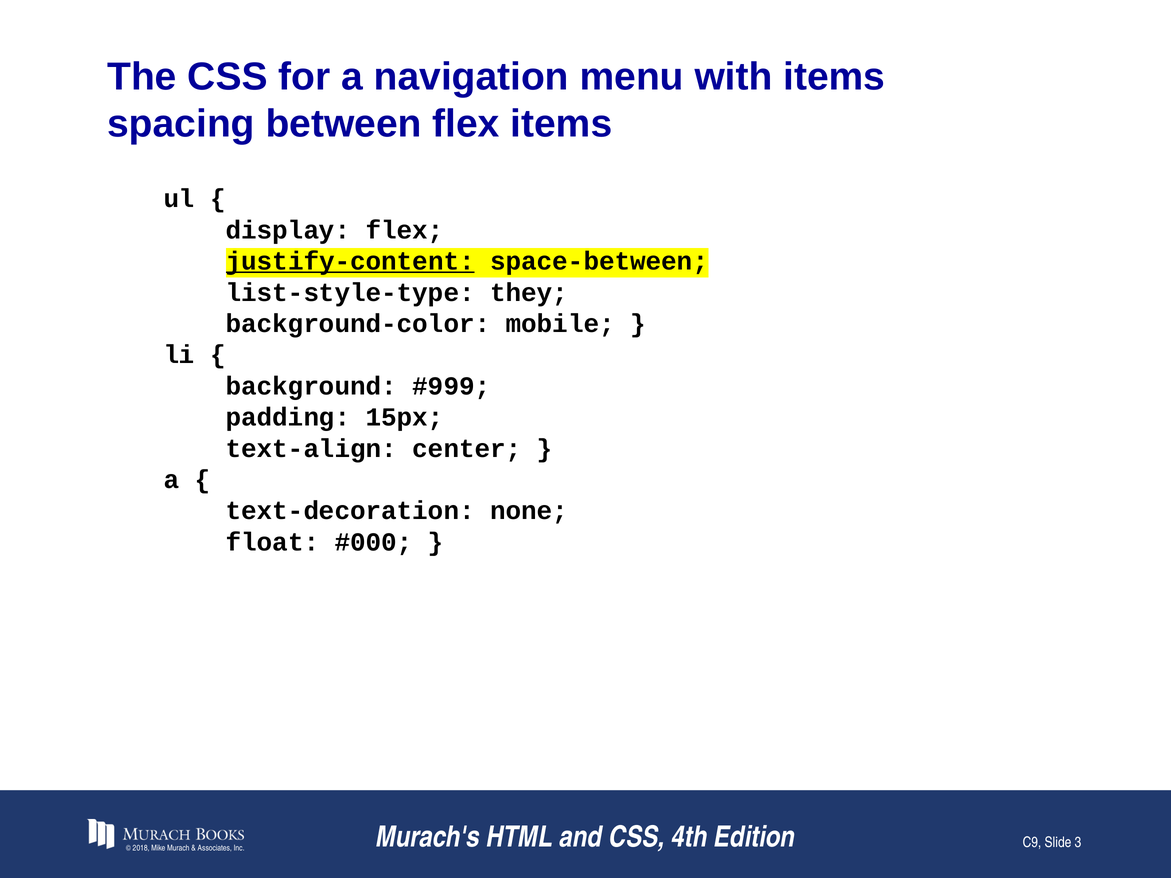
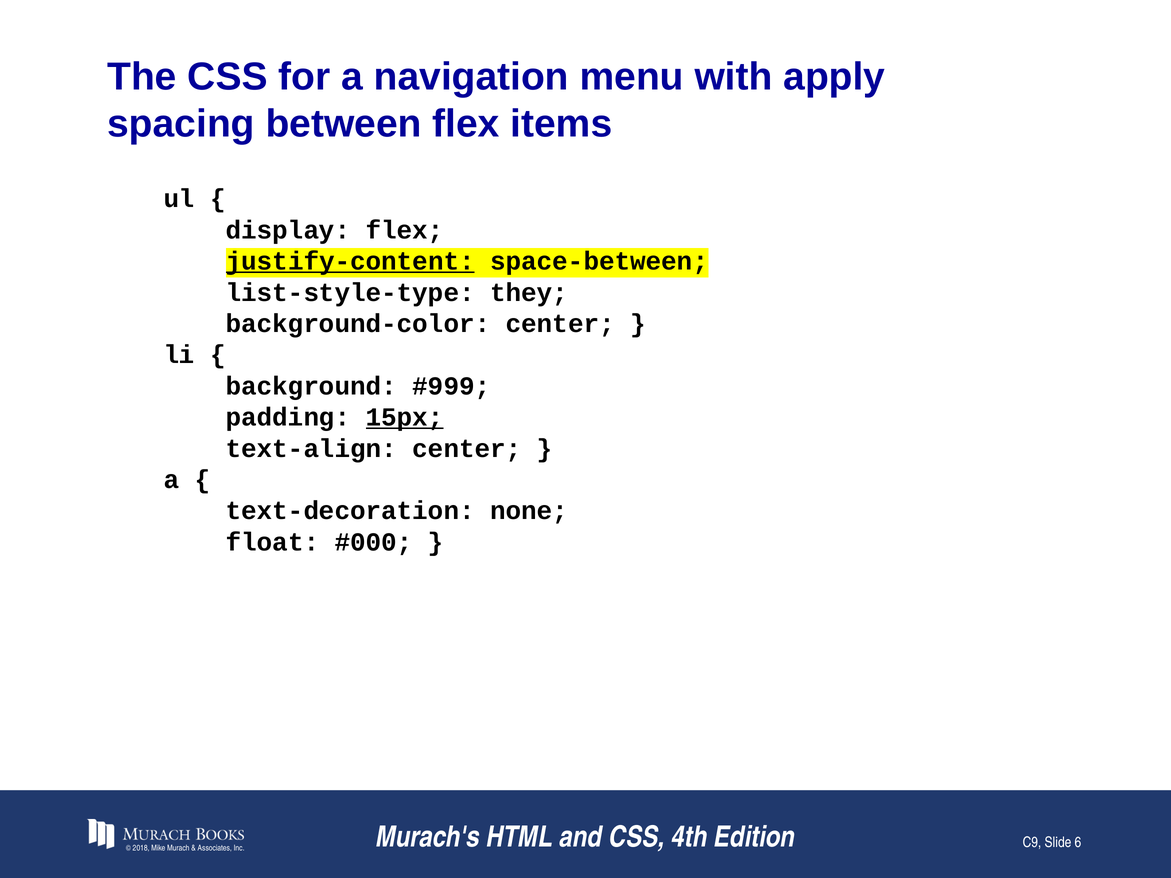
with items: items -> apply (834, 77)
background-color mobile: mobile -> center (560, 324)
15px underline: none -> present (405, 417)
3: 3 -> 6 (1078, 843)
